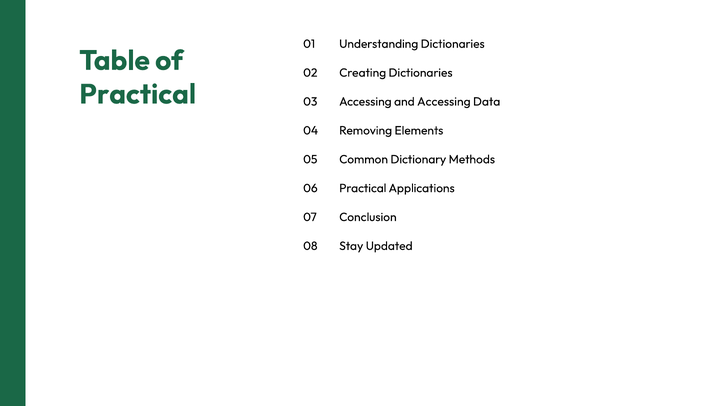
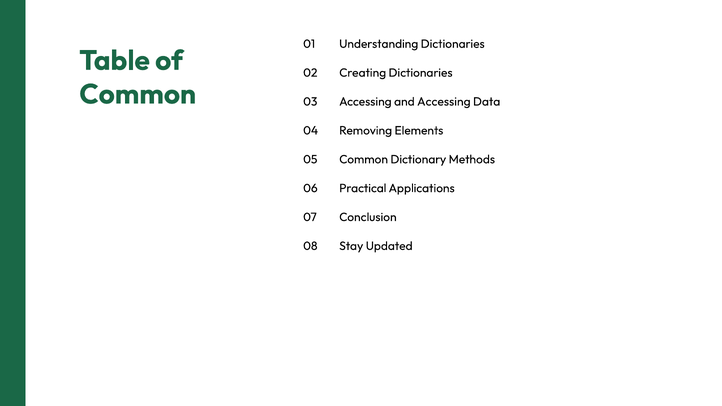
Practical: Practical -> Common (138, 94)
